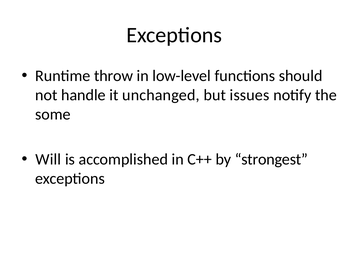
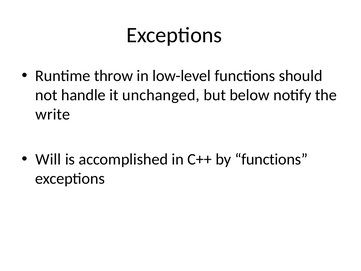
issues: issues -> below (250, 95)
some: some -> write (53, 114)
by strongest: strongest -> functions (271, 159)
